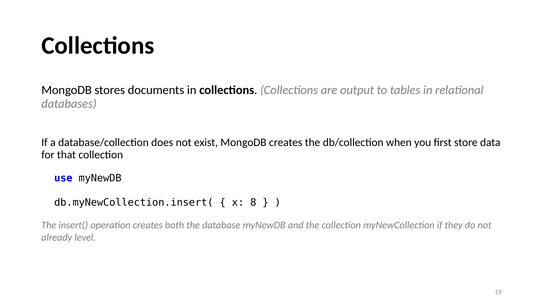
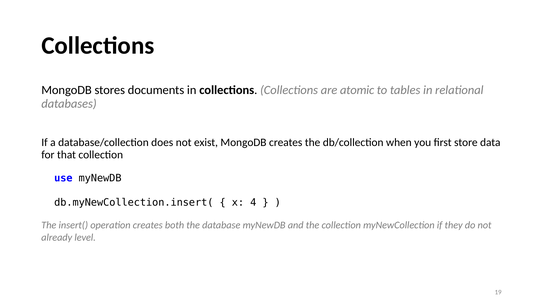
output: output -> atomic (357, 90)
8: 8 -> 4 (253, 202)
